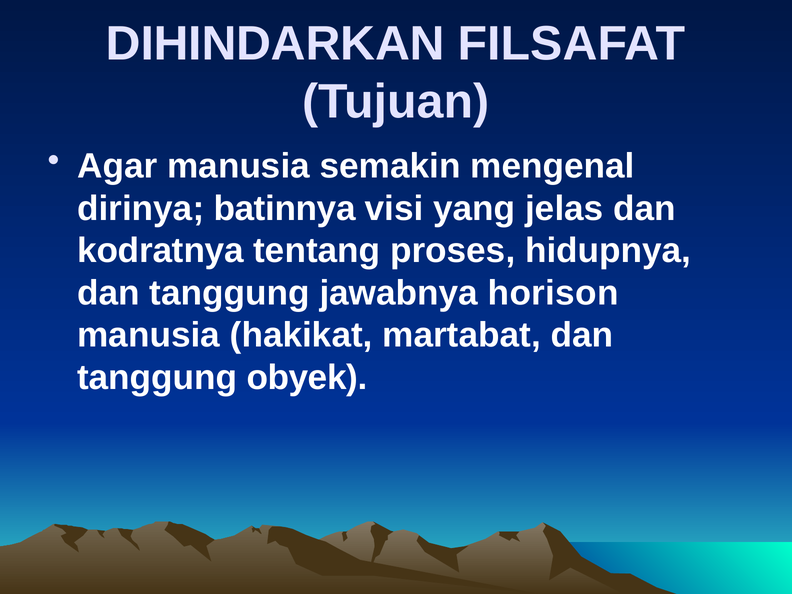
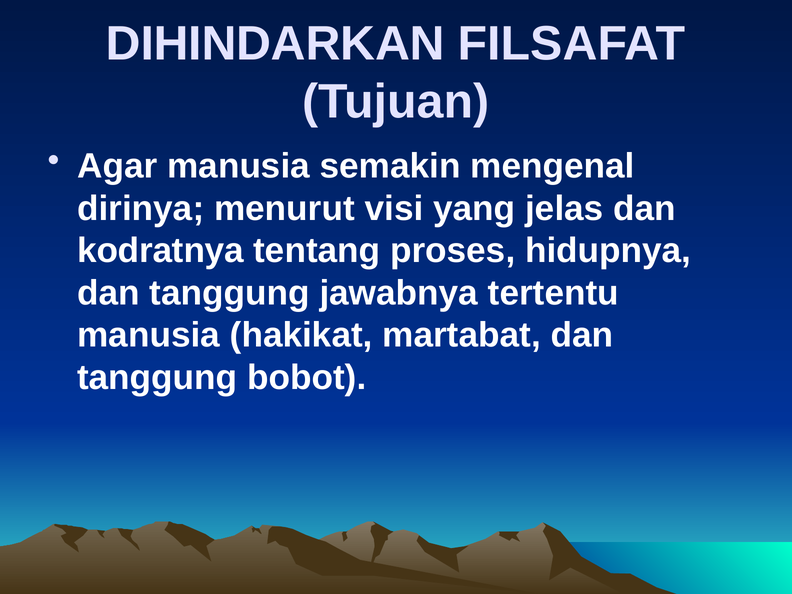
batinnya: batinnya -> menurut (284, 208)
horison: horison -> tertentu (553, 293)
obyek: obyek -> bobot (307, 377)
